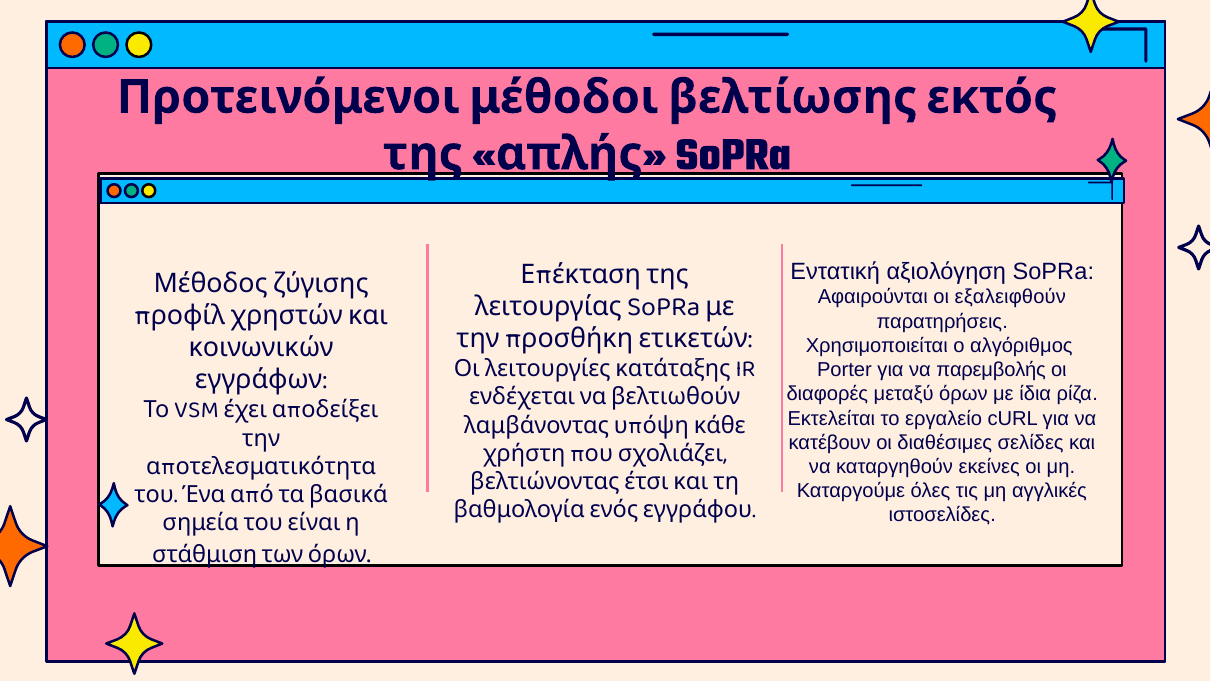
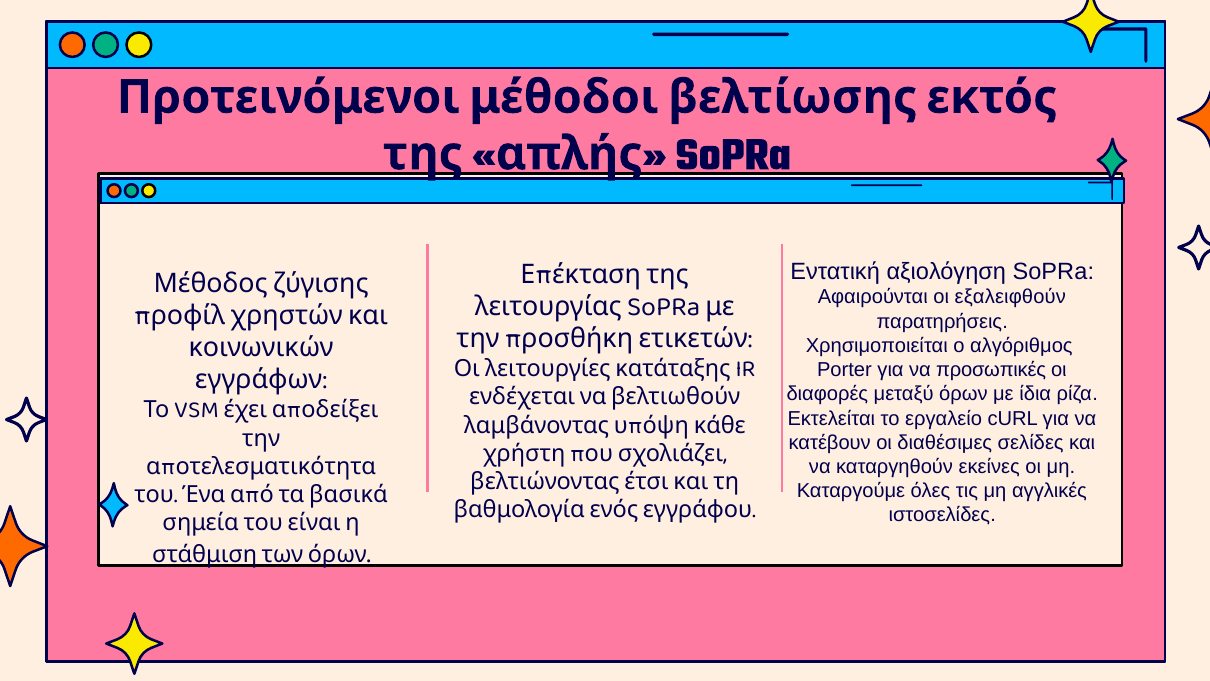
παρεμβολής: παρεμβολής -> προσωπικές (991, 370)
